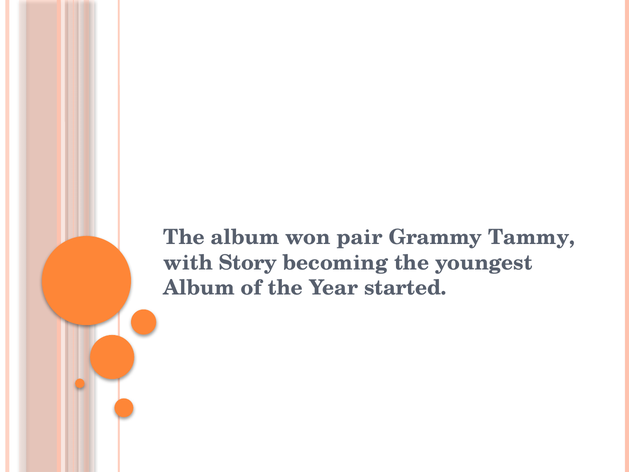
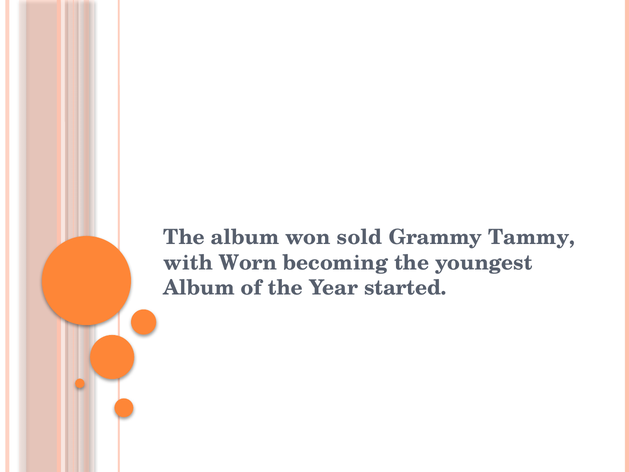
pair: pair -> sold (359, 237)
Story: Story -> Worn (248, 262)
